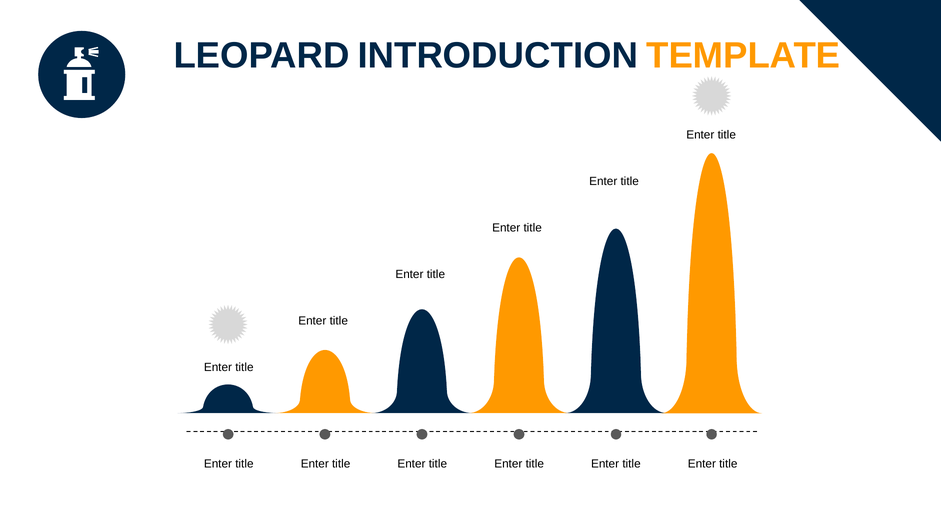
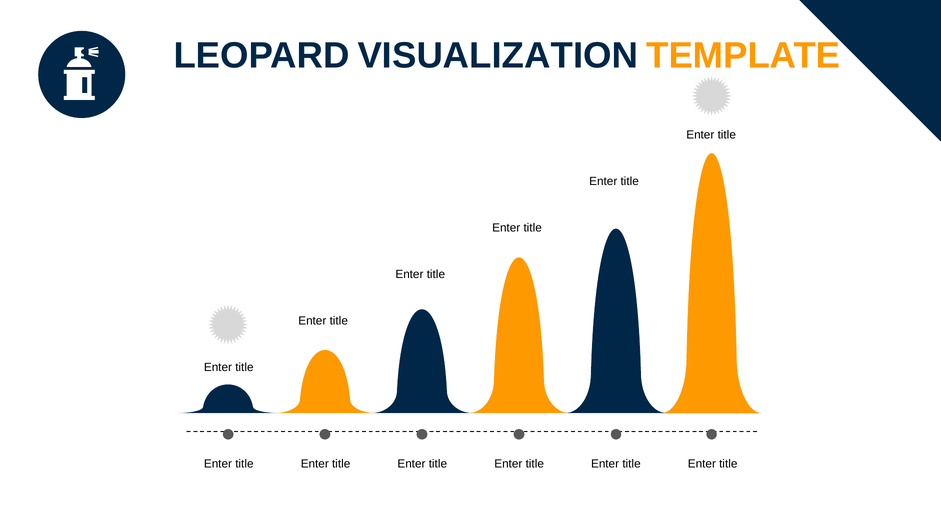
INTRODUCTION: INTRODUCTION -> VISUALIZATION (498, 56)
